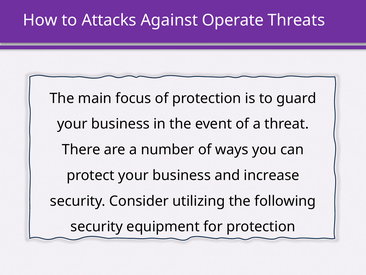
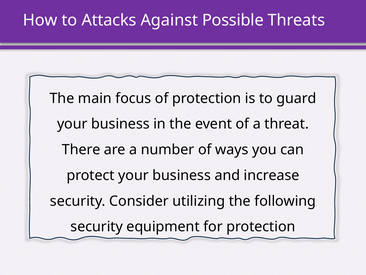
Operate: Operate -> Possible (233, 20)
